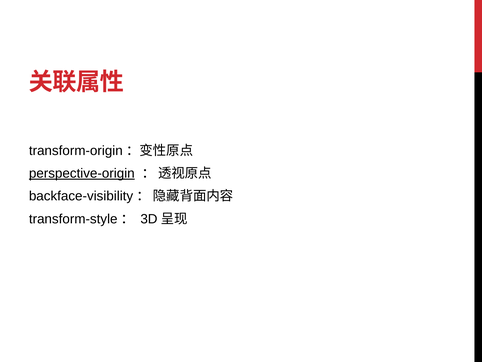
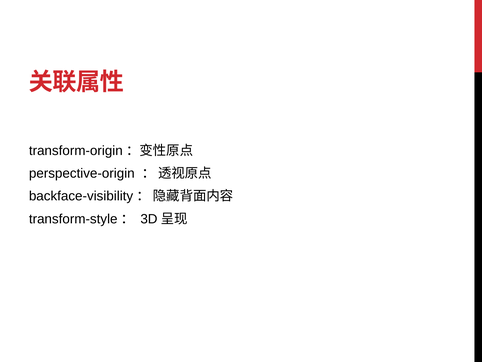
perspective-origin underline: present -> none (82, 173)
